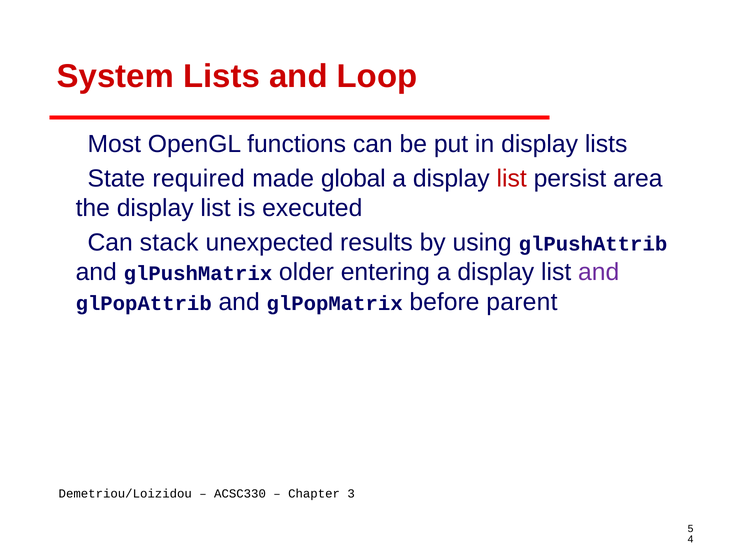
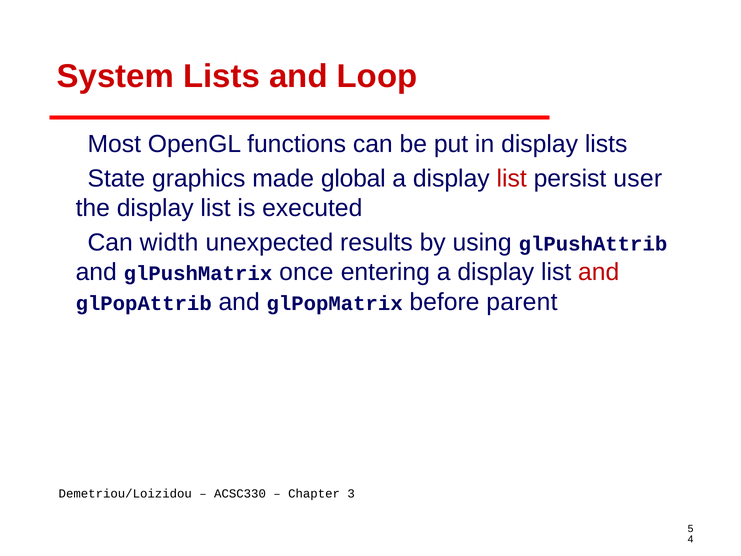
required: required -> graphics (199, 178)
area: area -> user (638, 178)
stack: stack -> width (169, 243)
older: older -> once (306, 272)
and colour: purple -> red (599, 272)
